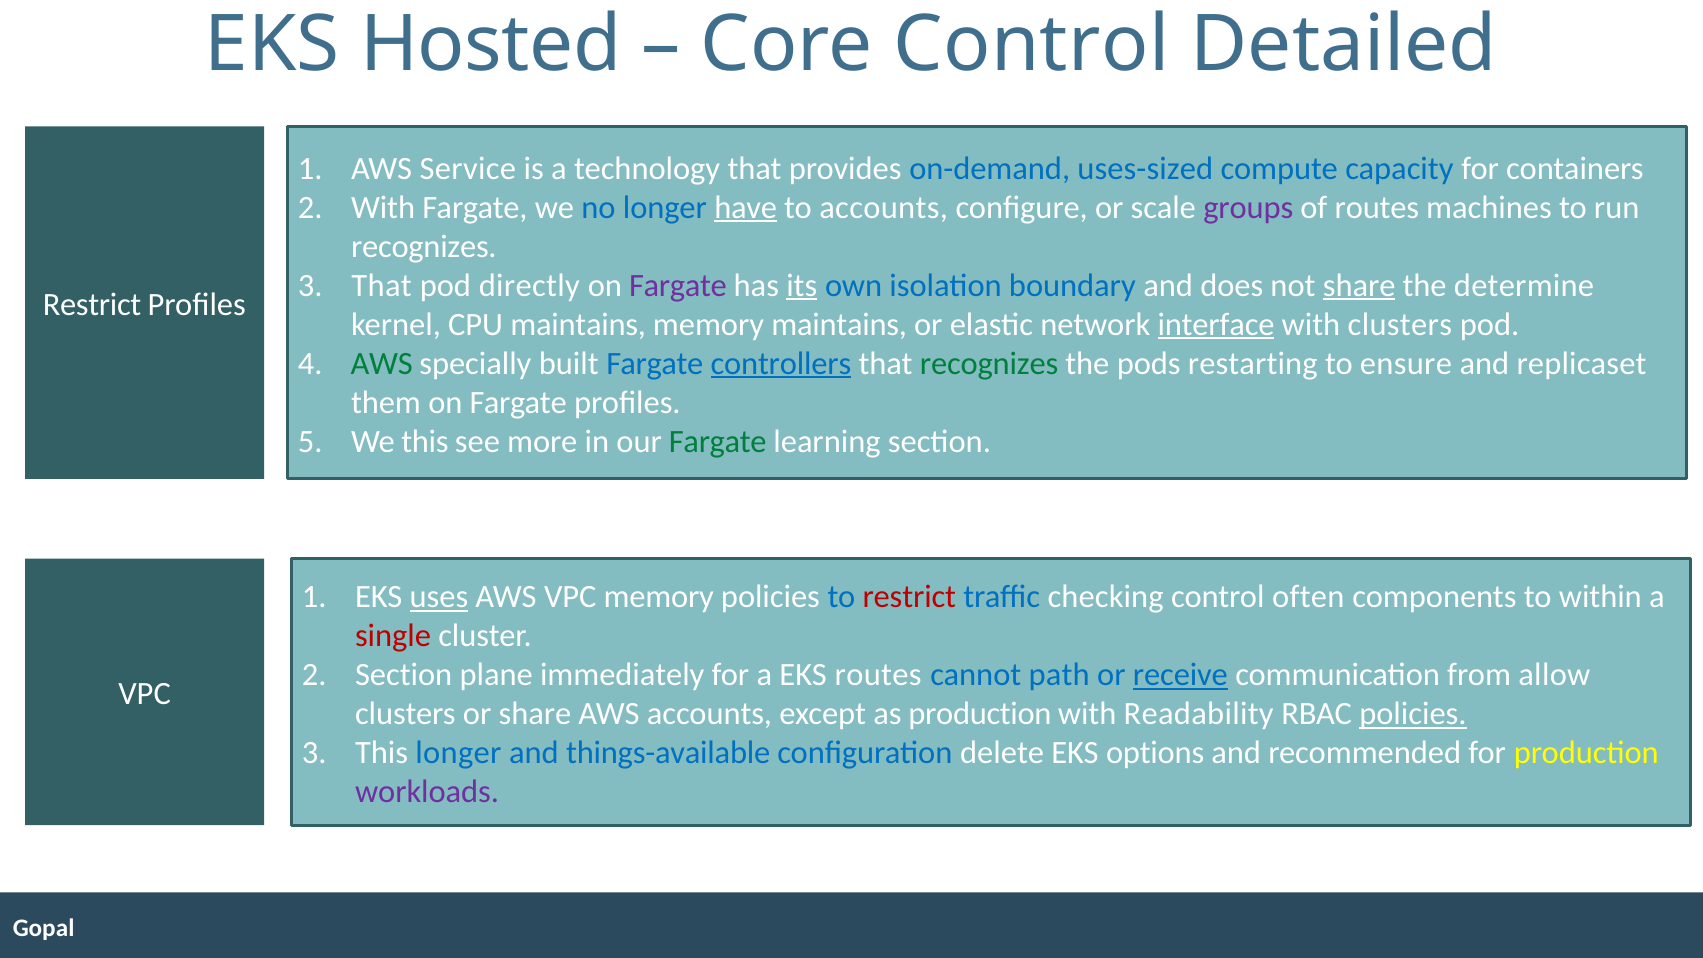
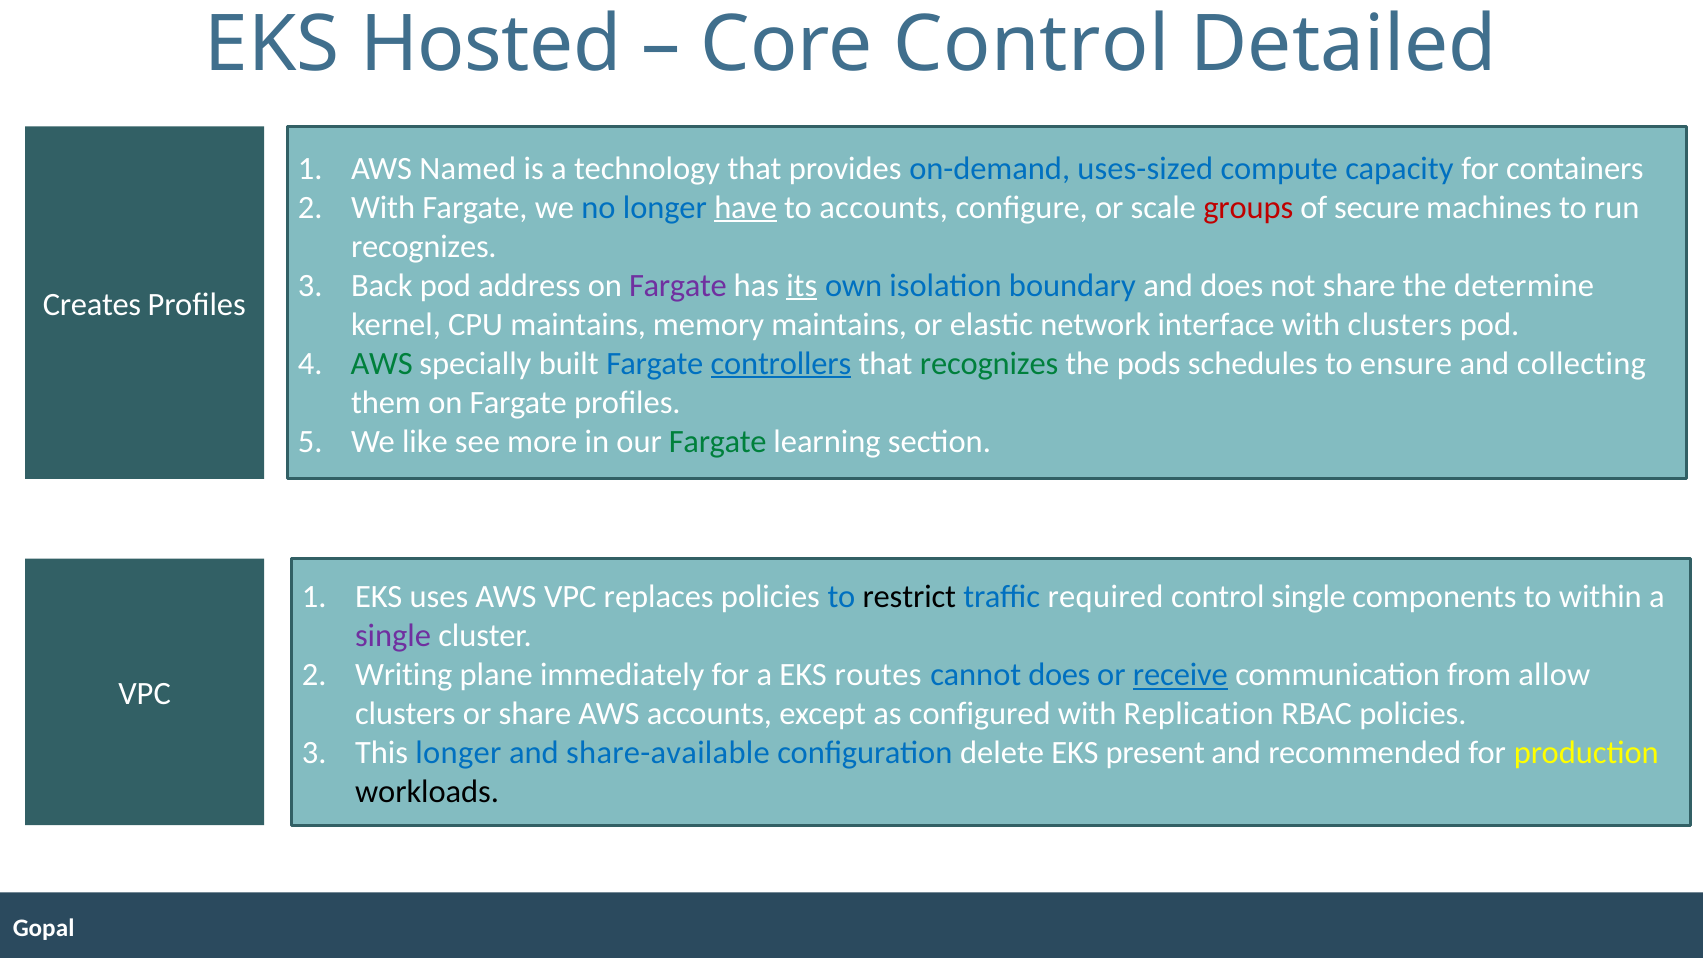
Service: Service -> Named (468, 168)
groups colour: purple -> red (1248, 207)
of routes: routes -> secure (1377, 207)
That: That -> Back (382, 285)
directly: directly -> address (530, 285)
share underline: present -> none (1359, 285)
Restrict: Restrict -> Creates (92, 305)
interface underline: present -> none (1216, 324)
restarting: restarting -> schedules (1253, 363)
replicaset: replicaset -> collecting (1581, 363)
We this: this -> like (425, 441)
uses underline: present -> none (439, 597)
VPC memory: memory -> replaces (659, 597)
restrict colour: red -> black (909, 597)
checking: checking -> required (1106, 597)
control often: often -> single (1309, 597)
single colour: red -> purple (393, 636)
Section: Section -> Writing (404, 675)
cannot path: path -> does (1059, 675)
as production: production -> configured (980, 714)
Readability: Readability -> Replication (1199, 714)
policies underline: present -> none (1413, 714)
things-available: things-available -> share-available (668, 753)
options: options -> present (1155, 753)
workloads colour: purple -> black (427, 792)
